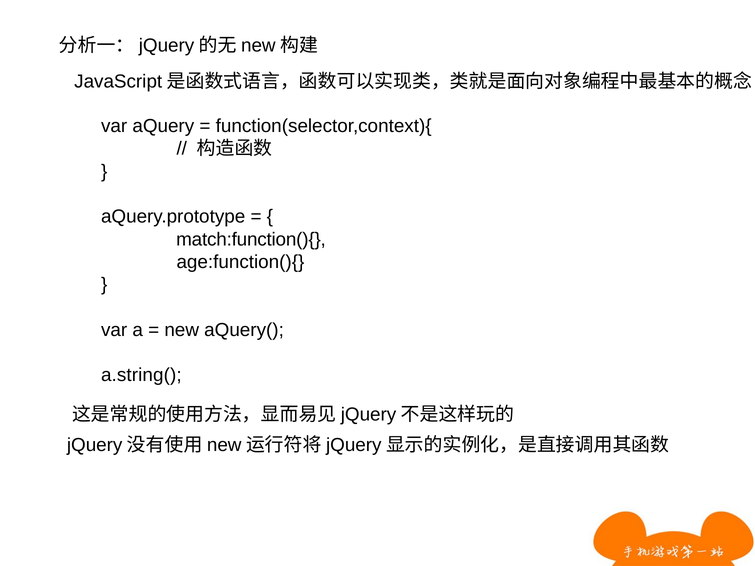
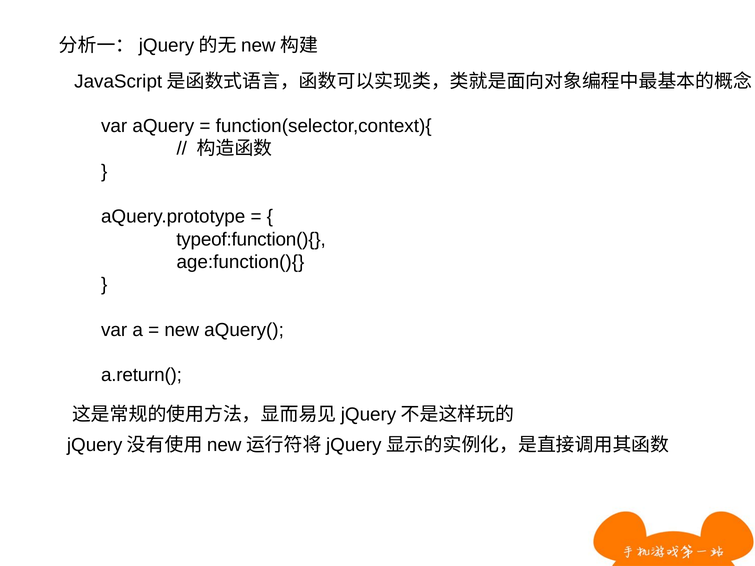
match:function(){: match:function(){ -> typeof:function(){ (251, 239)
a.string(: a.string( -> a.return( (141, 375)
